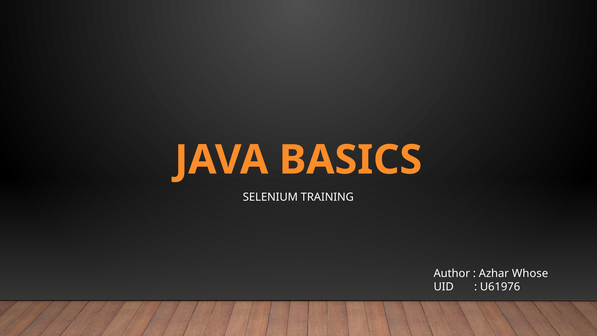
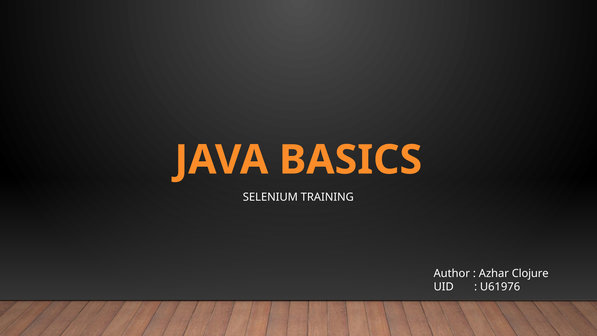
Whose: Whose -> Clojure (530, 273)
